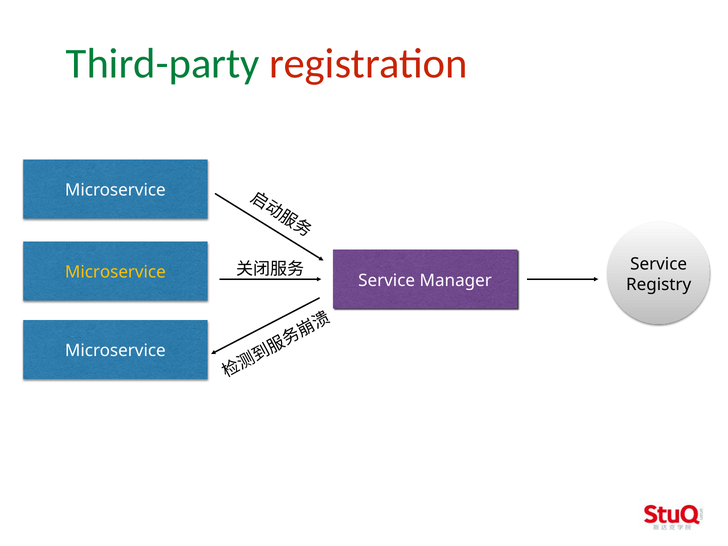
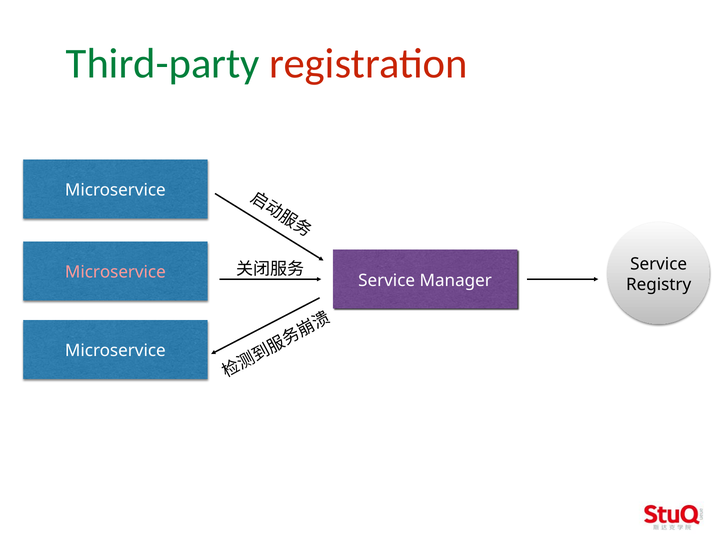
Microservice colour: yellow -> pink (115, 272)
